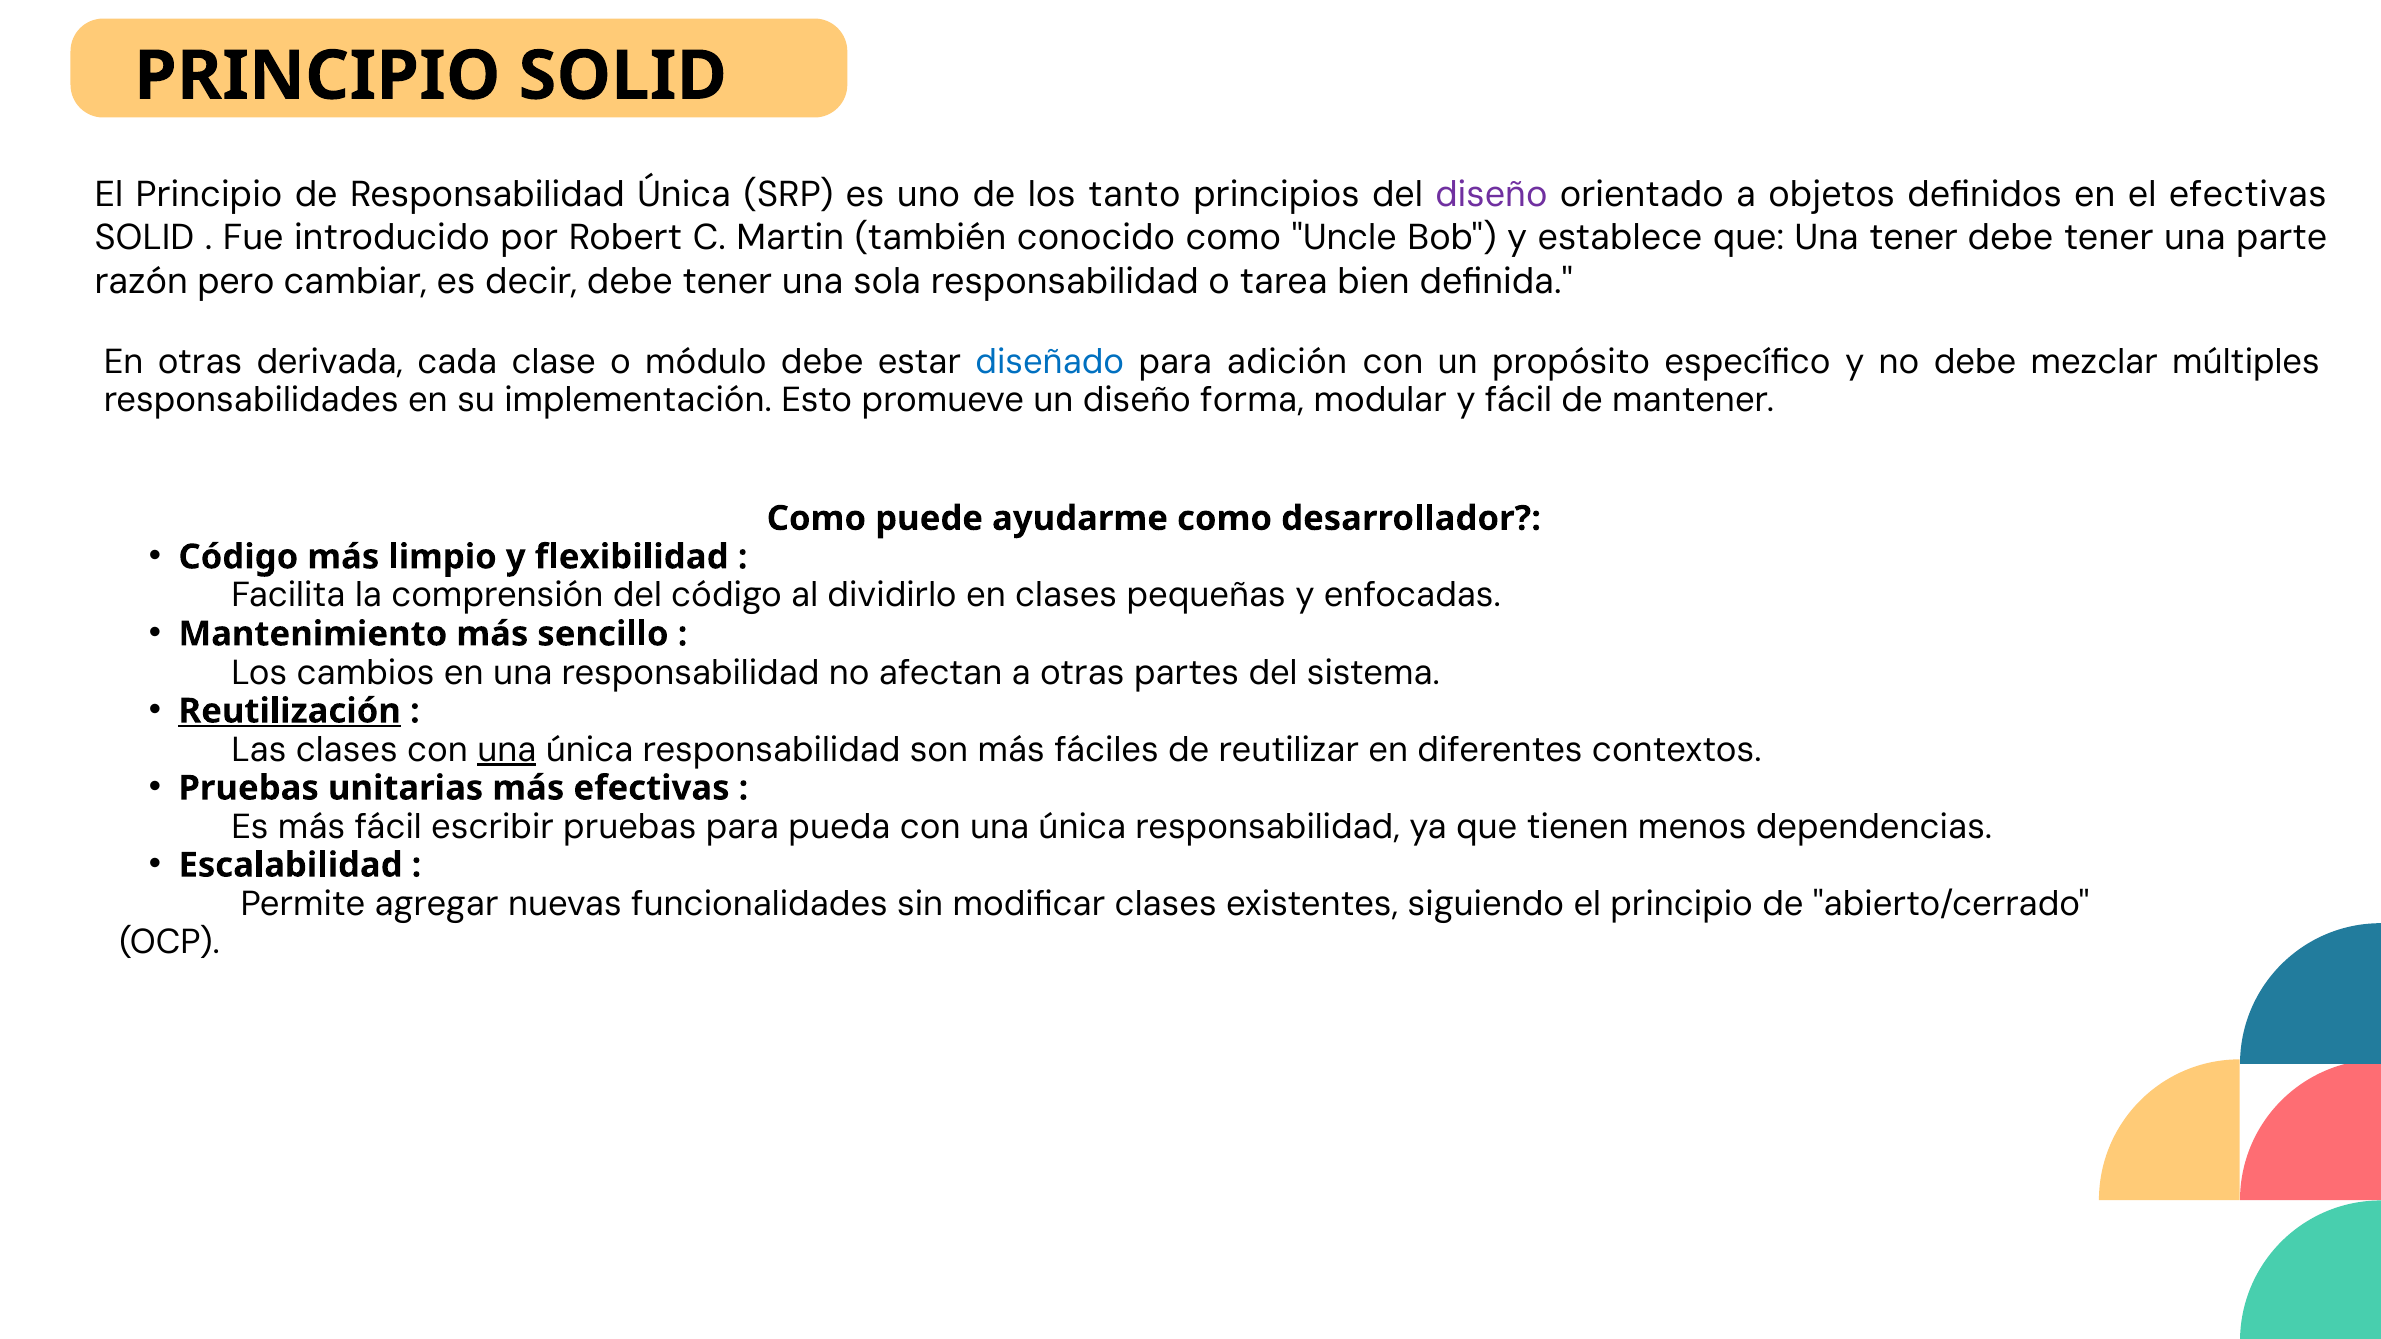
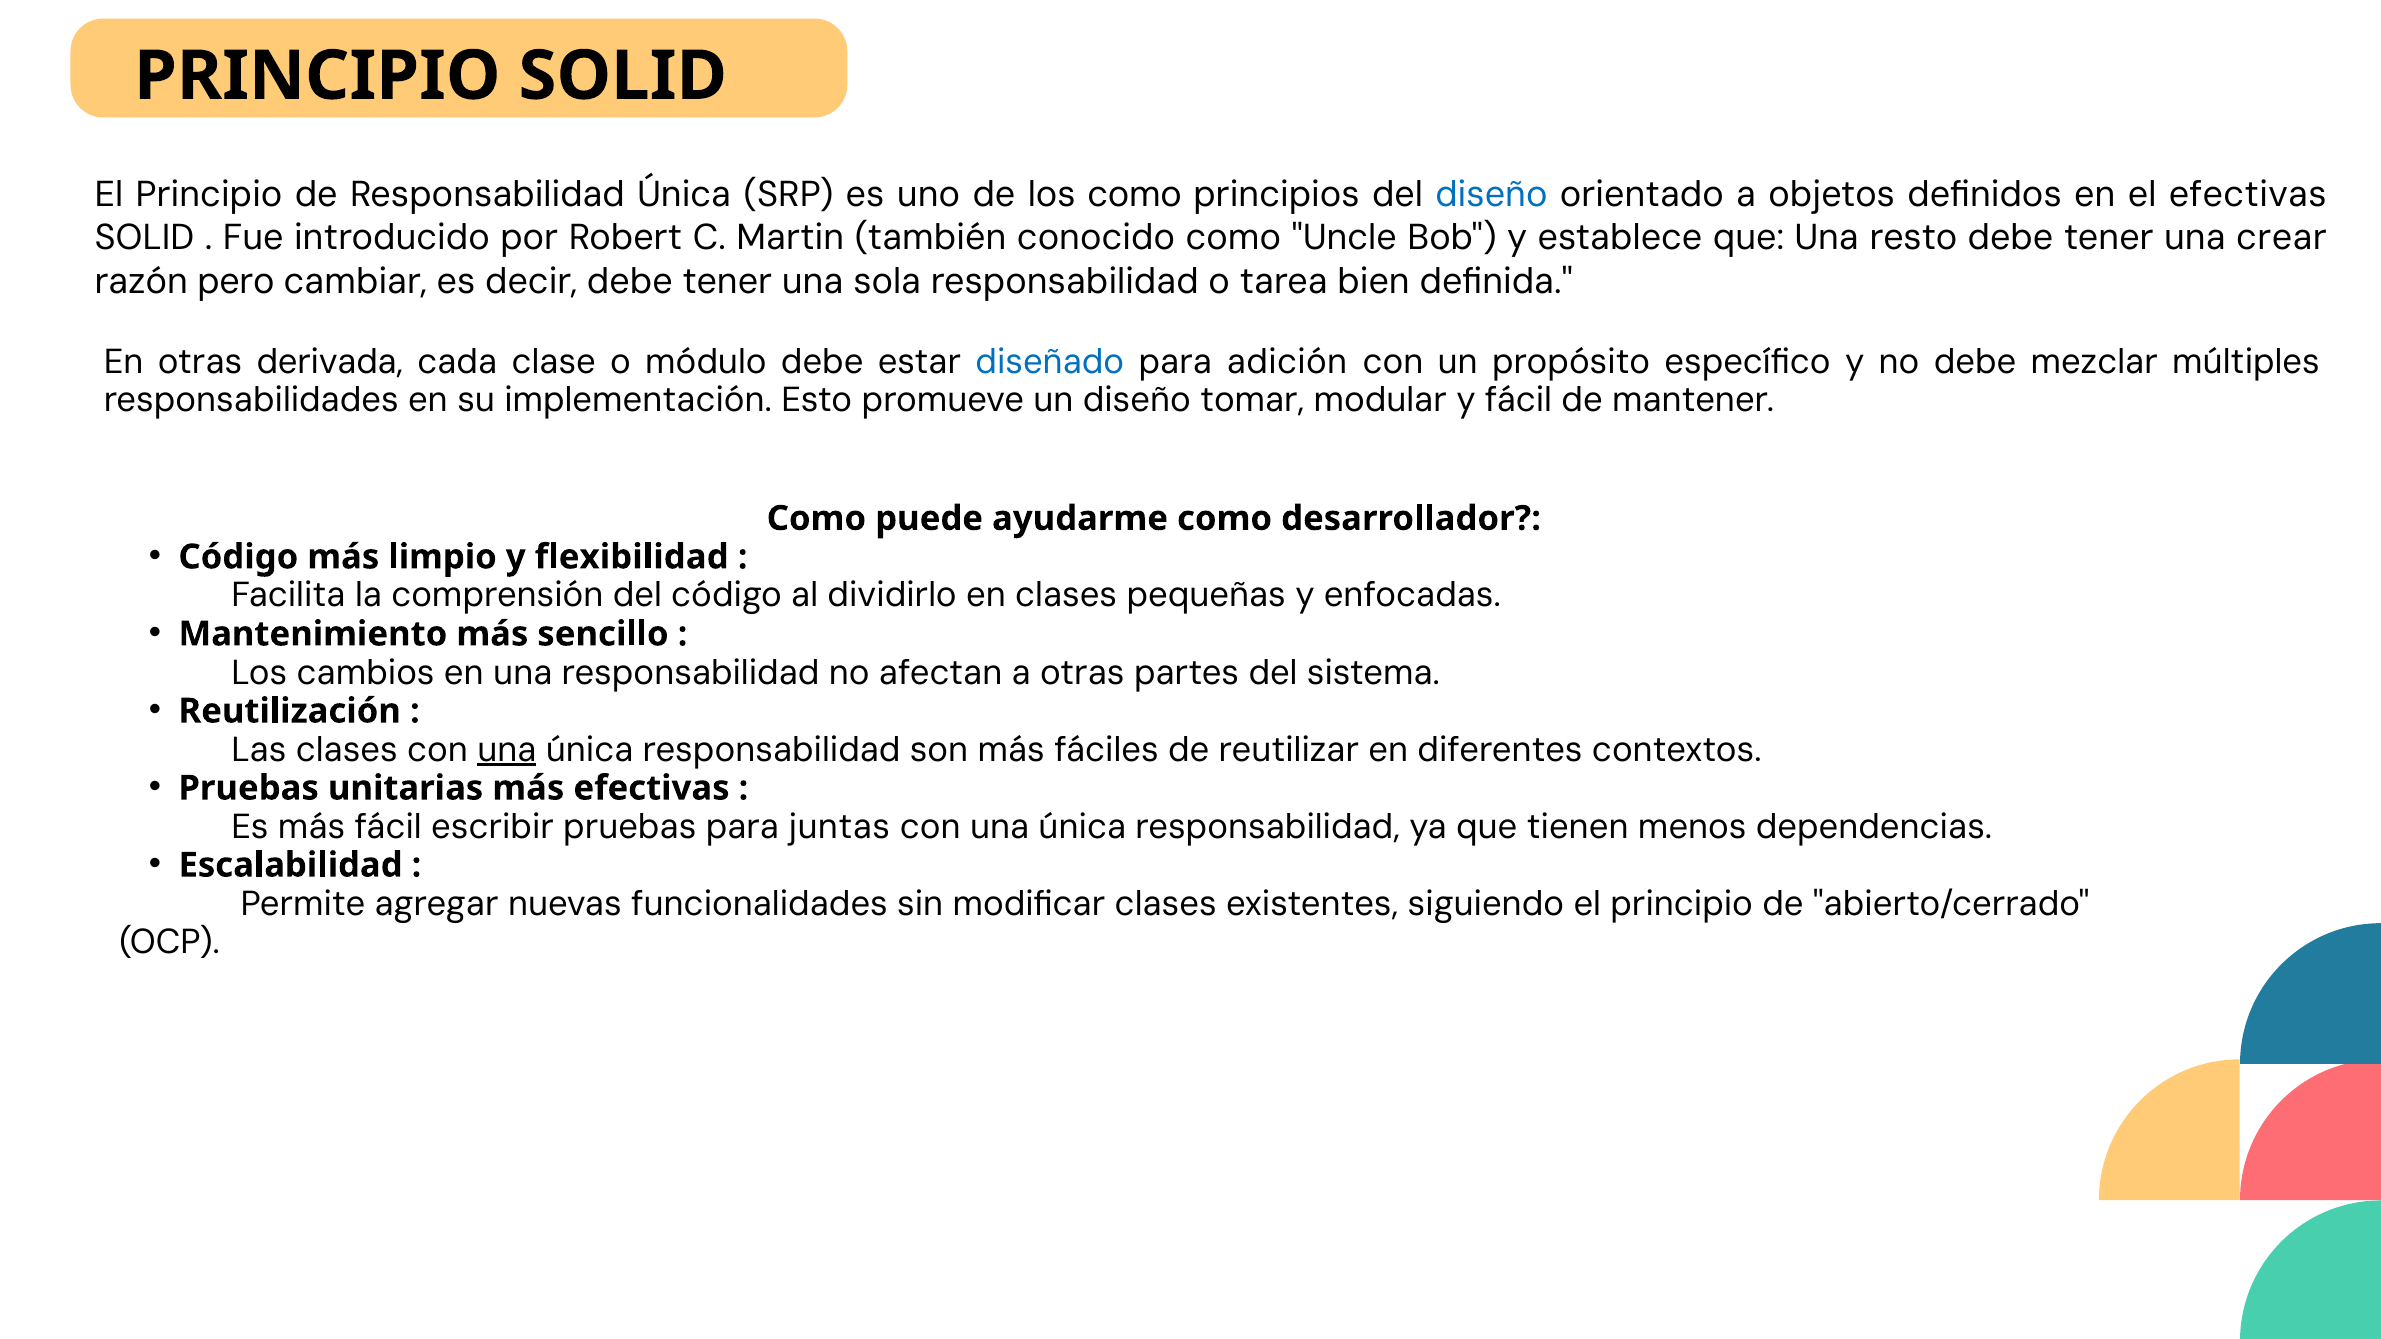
los tanto: tanto -> como (1135, 195)
diseño colour: purple -> blue (1491, 195)
Una tener: tener -> resto (1913, 238)
parte: parte -> crear (2282, 238)
forma: forma -> tomar (1252, 401)
Reutilización underline: present -> none (290, 711)
pueda: pueda -> juntas (839, 827)
